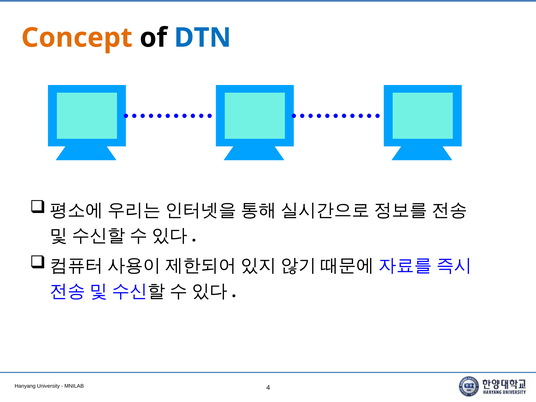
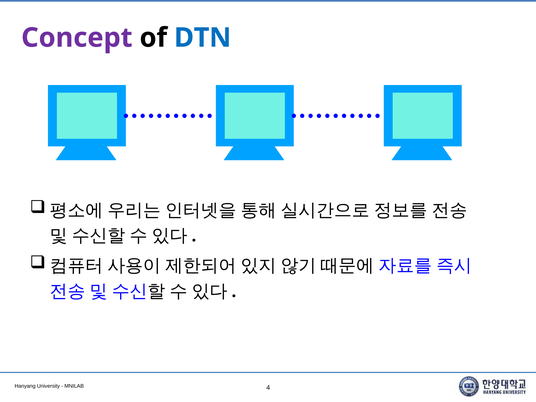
Concept colour: orange -> purple (77, 38)
